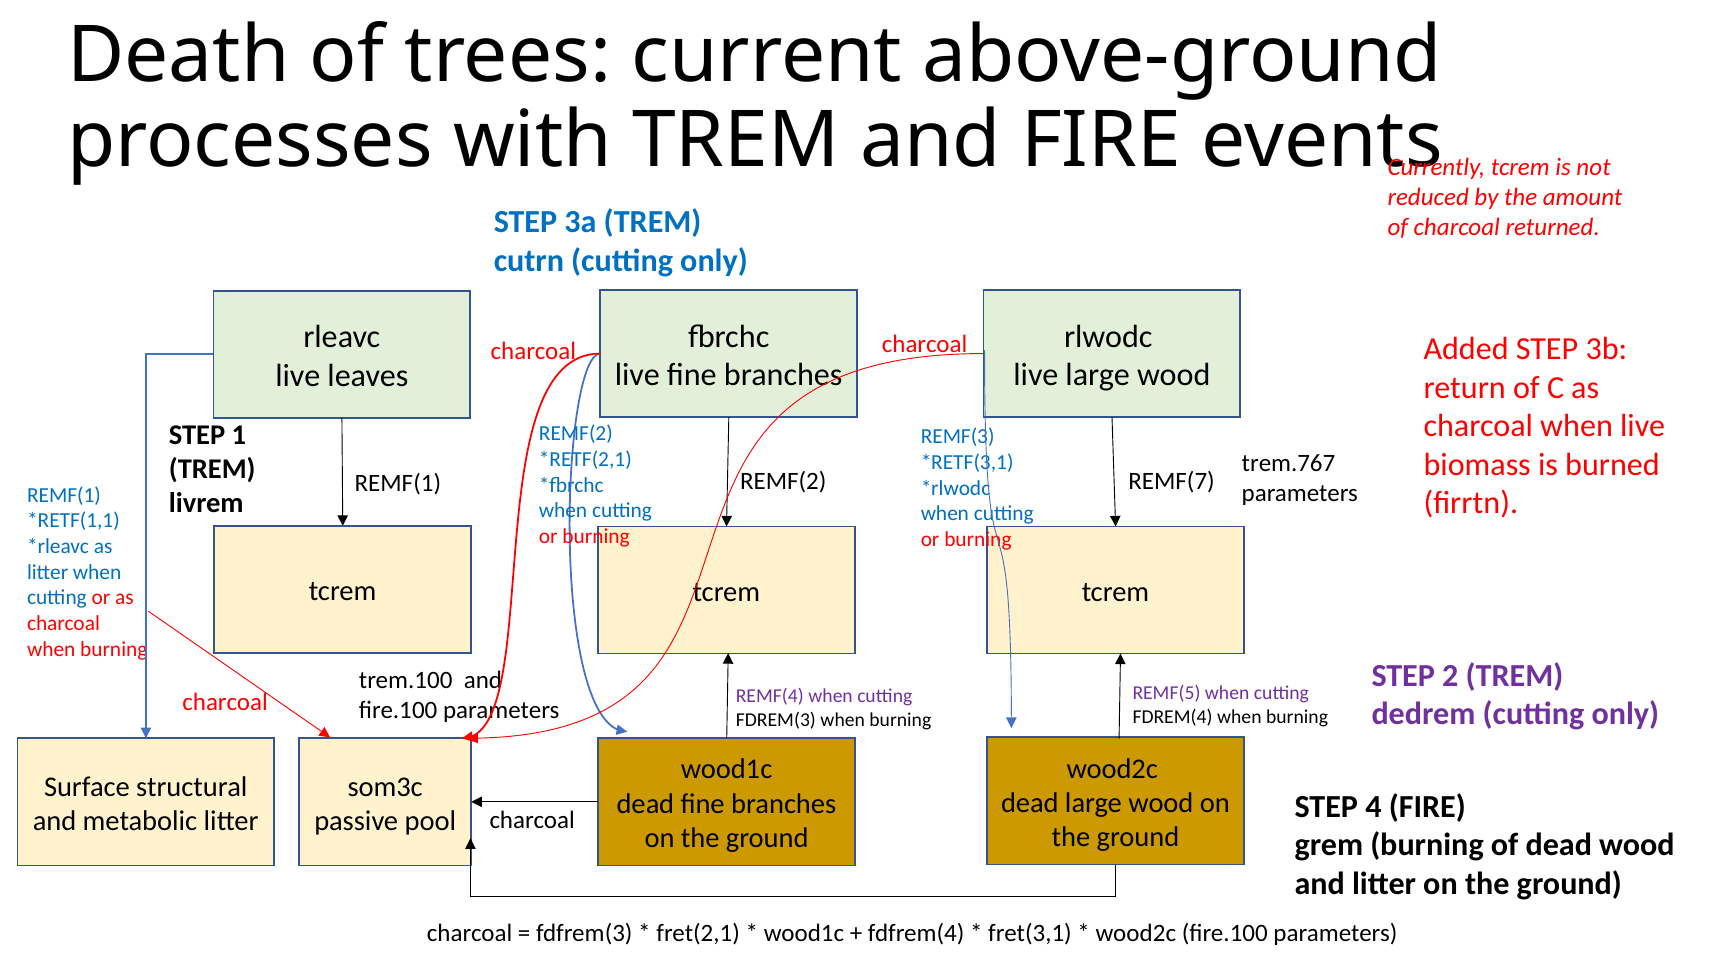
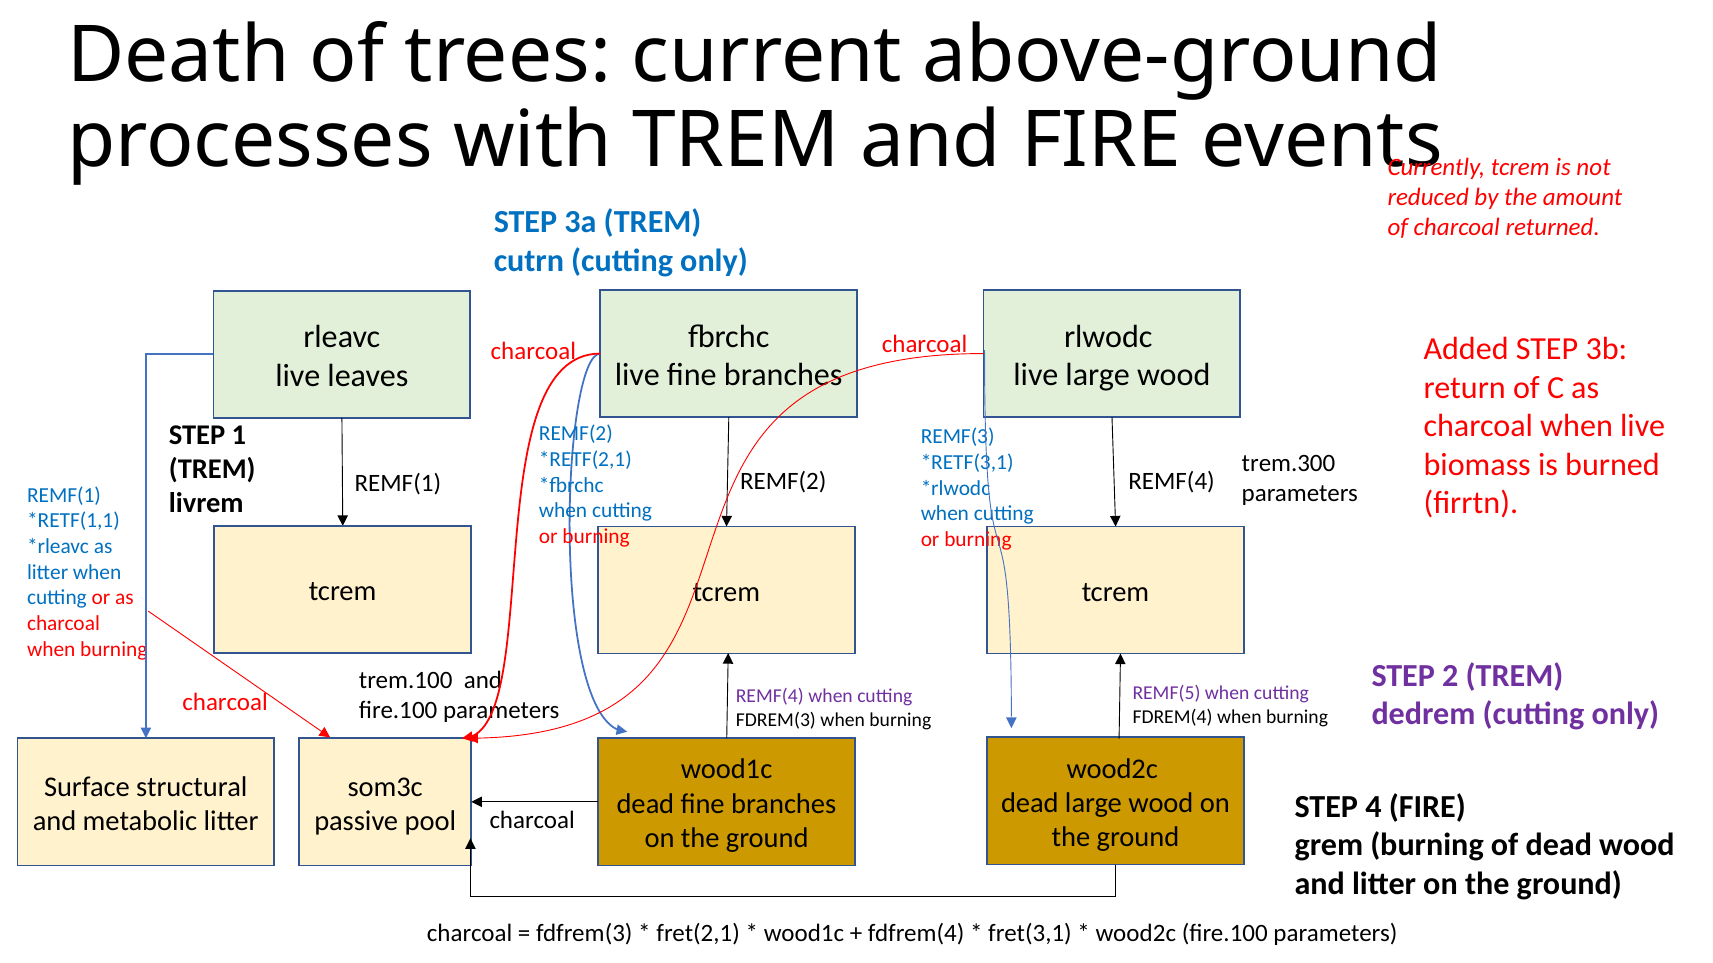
trem.767: trem.767 -> trem.300 (1289, 464)
REMF(2 REMF(7: REMF(7 -> REMF(4 (1172, 482)
